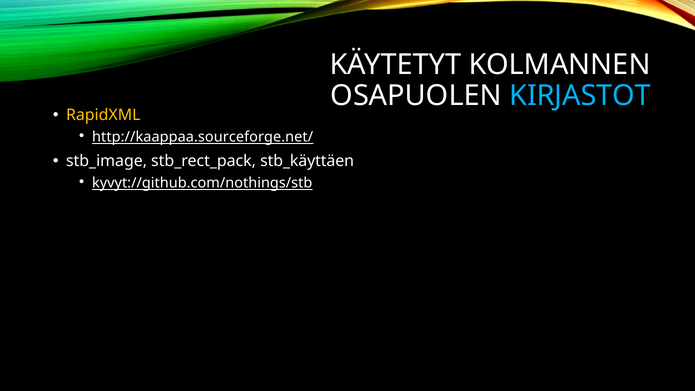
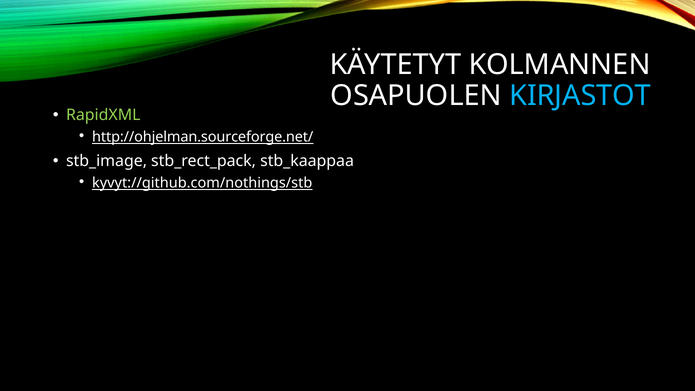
RapidXML colour: yellow -> light green (103, 115)
http://kaappaa.sourceforge.net/: http://kaappaa.sourceforge.net/ -> http://ohjelman.sourceforge.net/ (203, 137)
stb_käyttäen: stb_käyttäen -> stb_kaappaa (307, 161)
